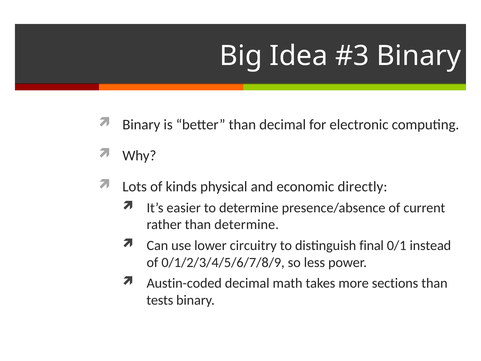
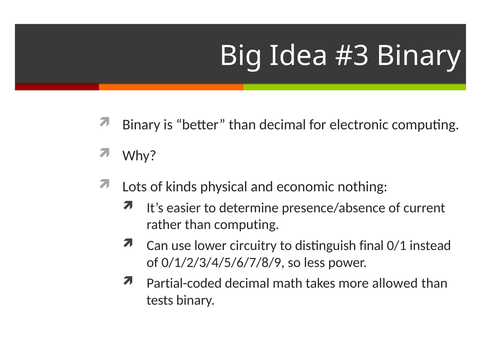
directly: directly -> nothing (363, 186)
than determine: determine -> computing (247, 225)
Austin-coded: Austin-coded -> Partial-coded (184, 283)
sections: sections -> allowed (395, 283)
